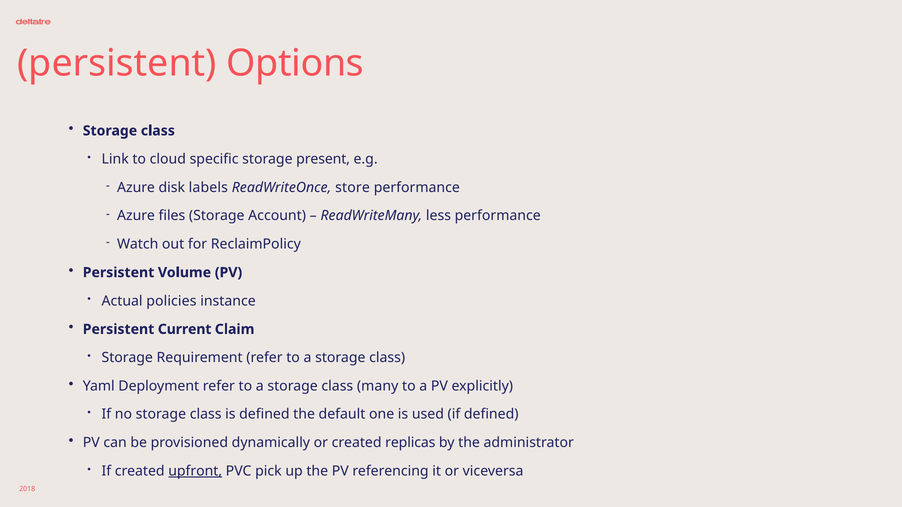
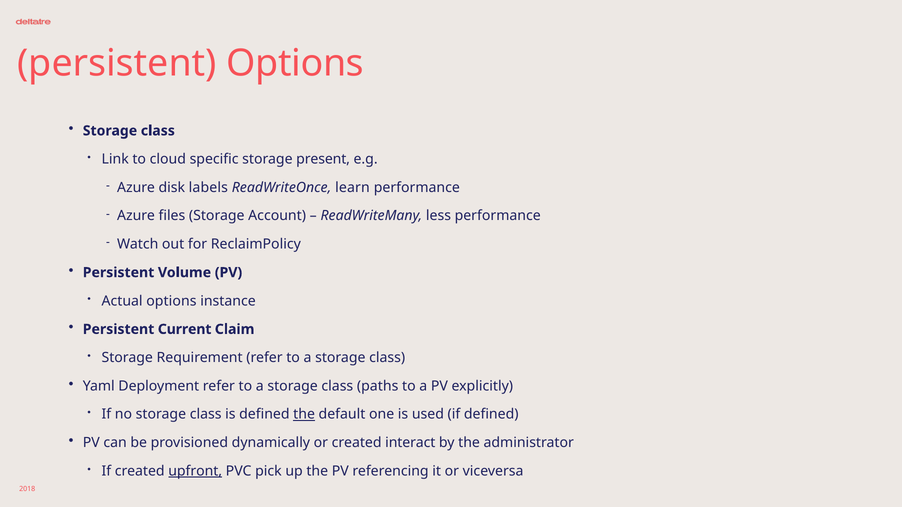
store: store -> learn (352, 188)
Actual policies: policies -> options (171, 301)
many: many -> paths (378, 386)
the underline: none -> present (304, 415)
replicas: replicas -> interact (410, 443)
